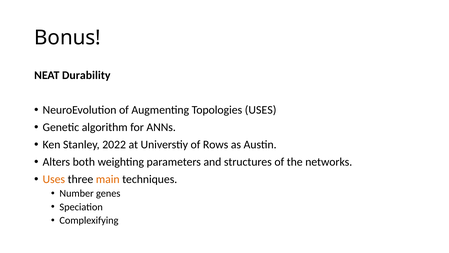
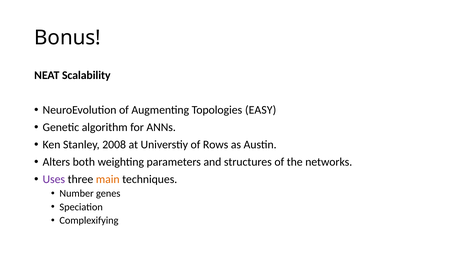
Durability: Durability -> Scalability (86, 75)
Topologies USES: USES -> EASY (261, 110)
2022: 2022 -> 2008 (114, 144)
Uses colour: orange -> purple (54, 179)
